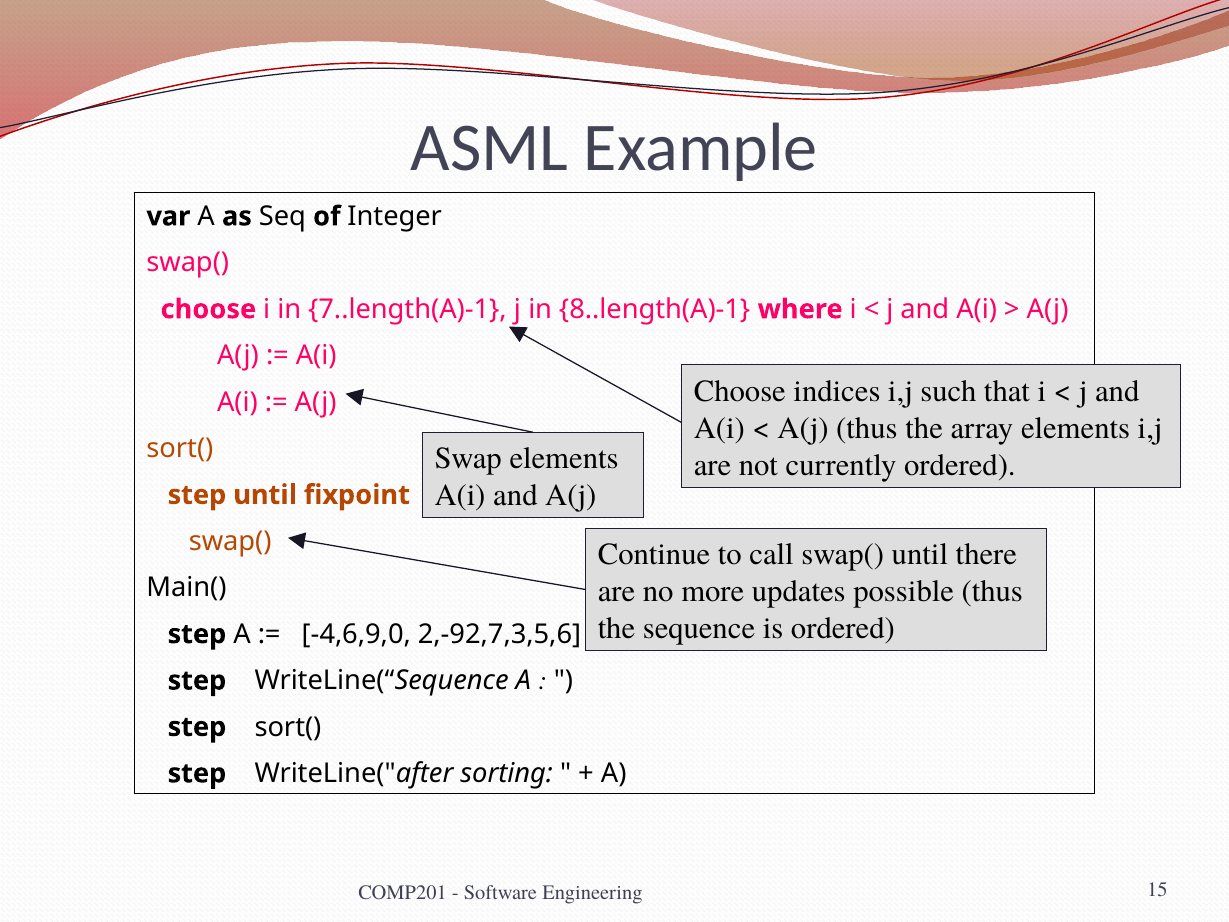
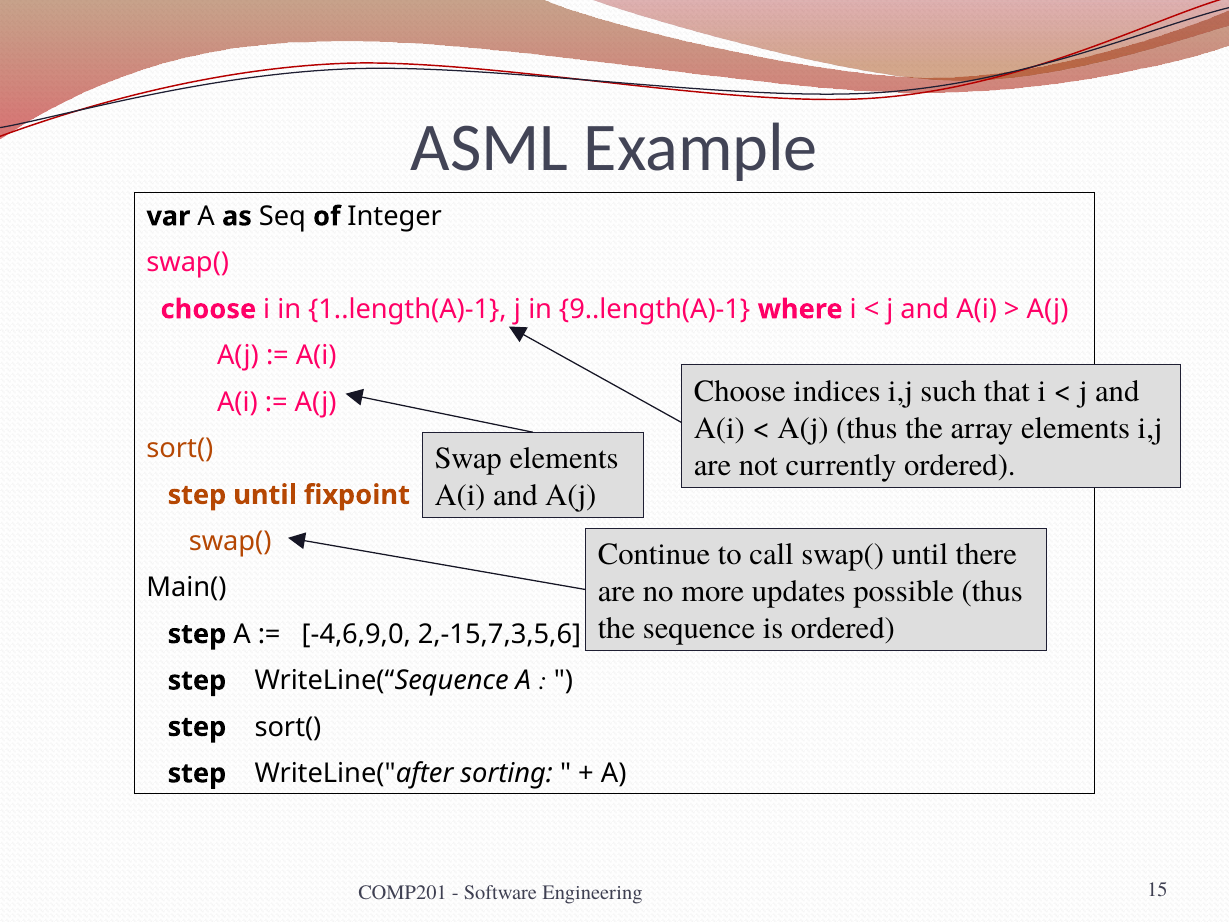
7..length(A)-1: 7..length(A)-1 -> 1..length(A)-1 (407, 309)
8..length(A)-1: 8..length(A)-1 -> 9..length(A)-1 (655, 309)
2,-92,7,3,5,6: 2,-92,7,3,5,6 -> 2,-15,7,3,5,6 (499, 634)
